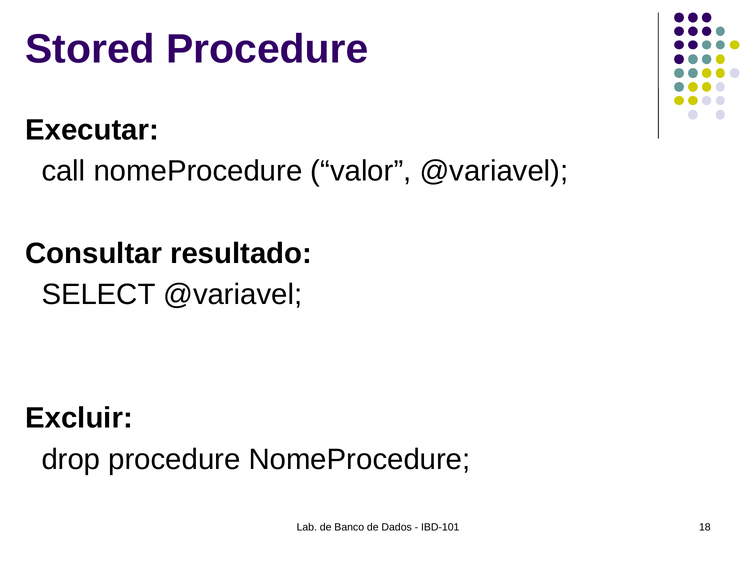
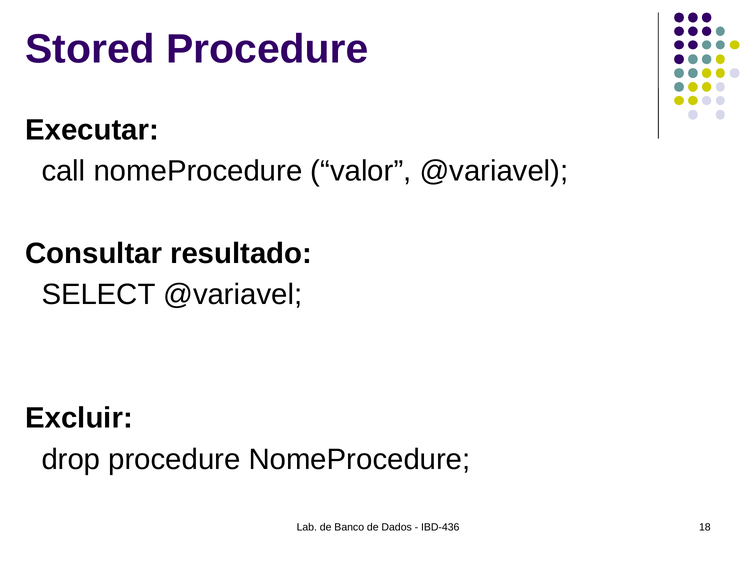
IBD-101: IBD-101 -> IBD-436 (440, 527)
